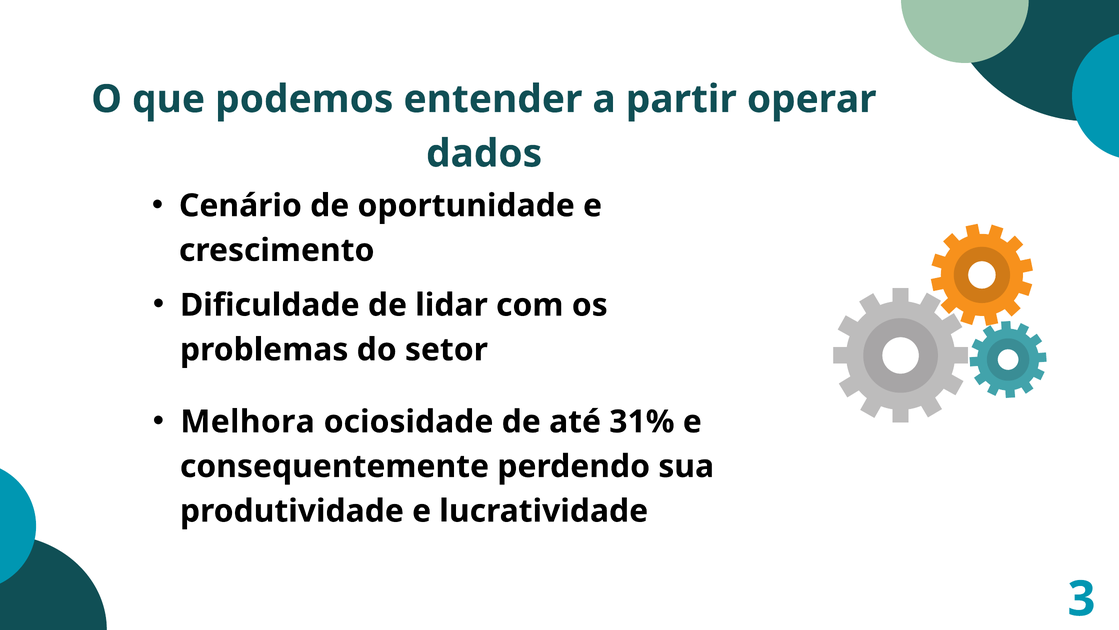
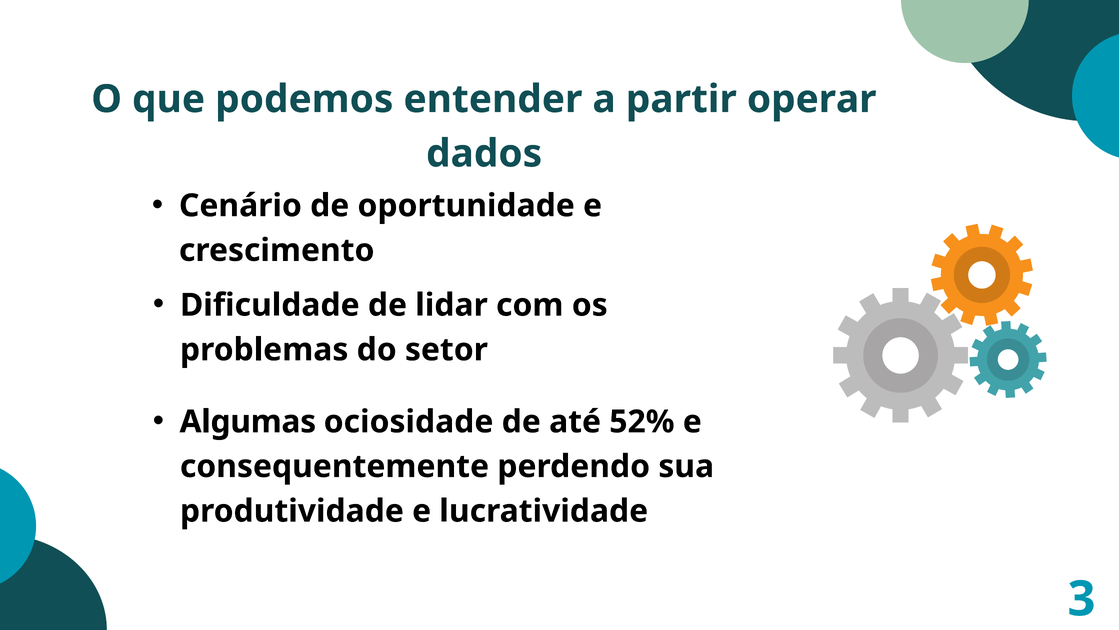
Melhora: Melhora -> Algumas (248, 421)
31%: 31% -> 52% (642, 421)
